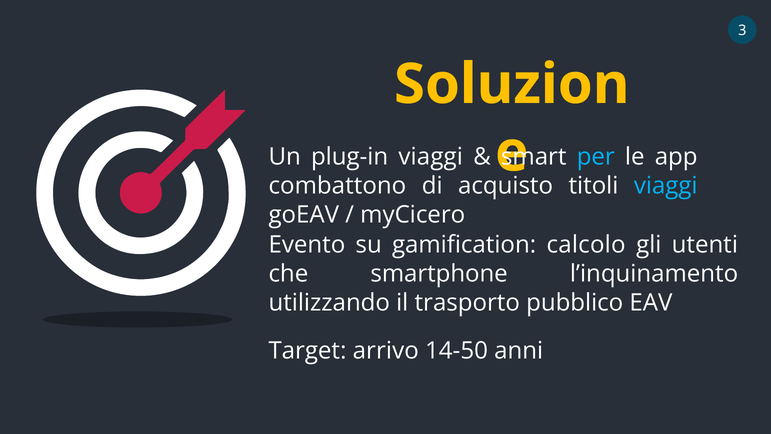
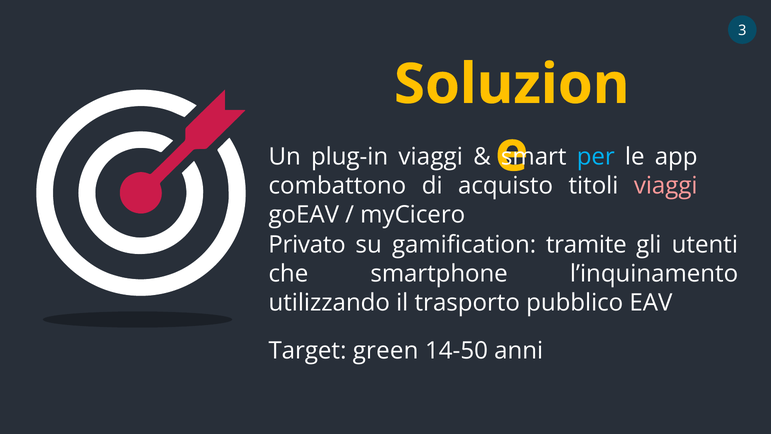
viaggi colour: light blue -> pink (666, 186)
Evento: Evento -> Privato (307, 245)
calcolo: calcolo -> tramite (586, 245)
arrivo: arrivo -> green (386, 351)
